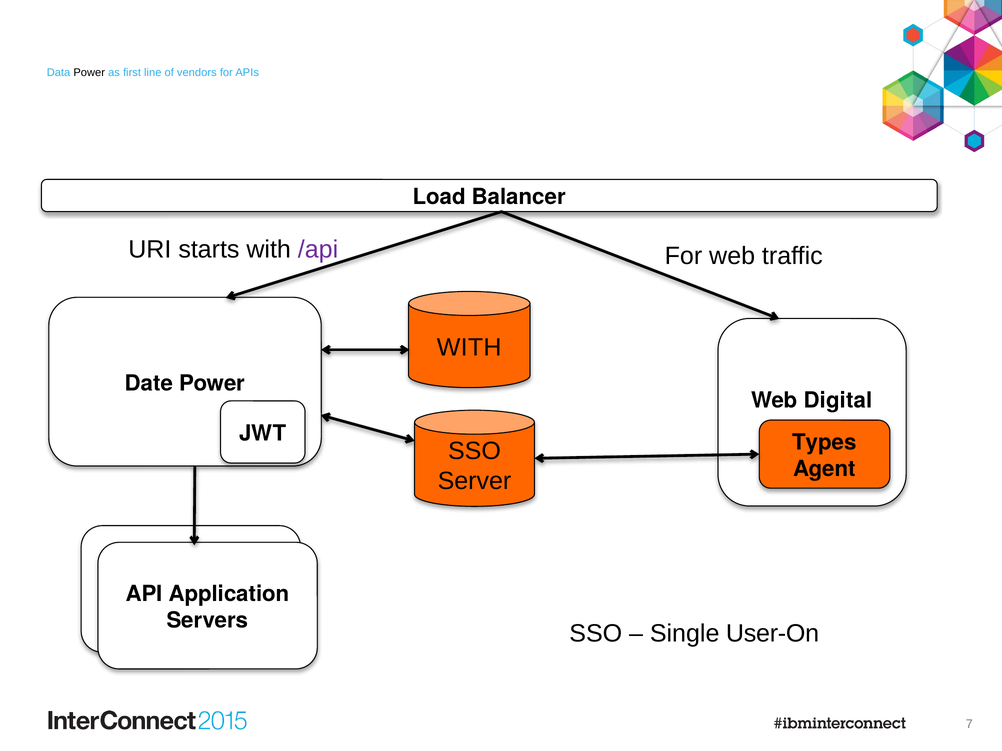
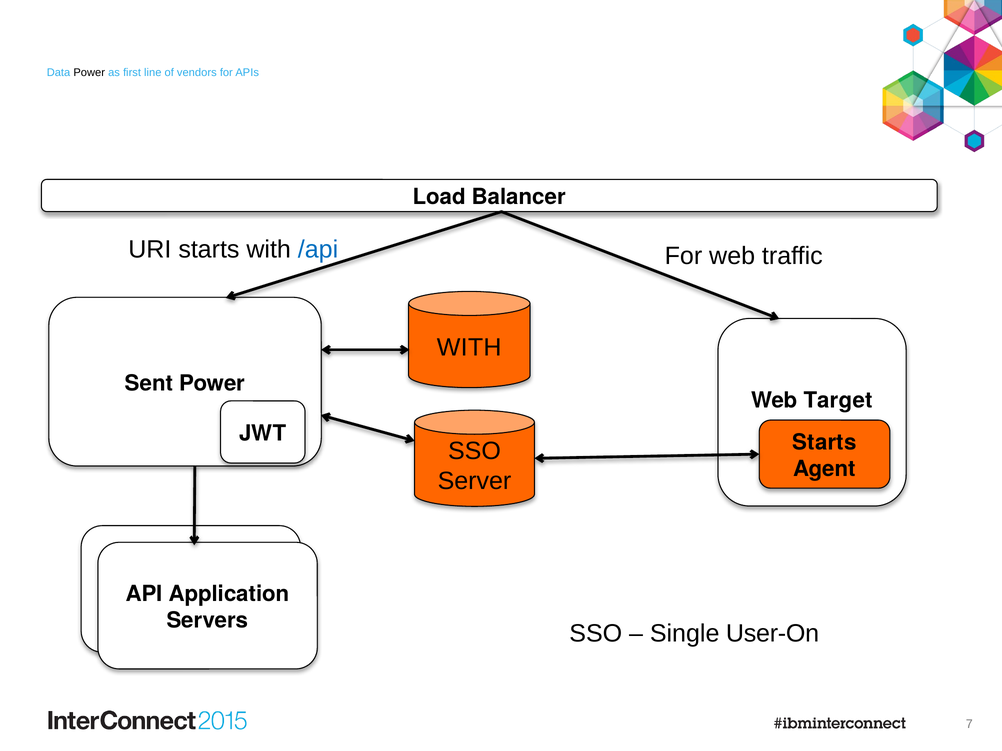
/api colour: purple -> blue (318, 250)
Date: Date -> Sent (149, 383)
Digital: Digital -> Target (838, 401)
Types: Types -> Starts (824, 443)
